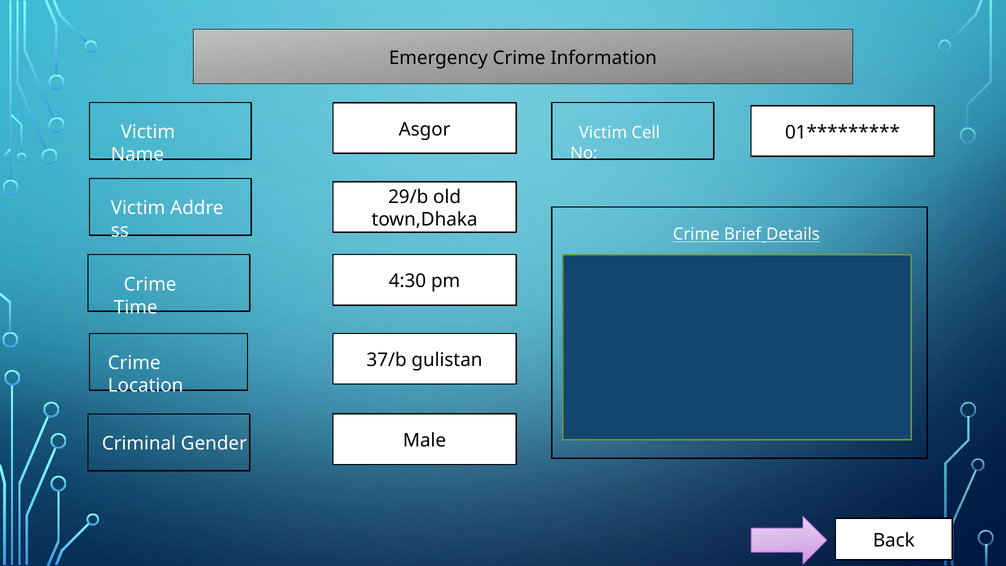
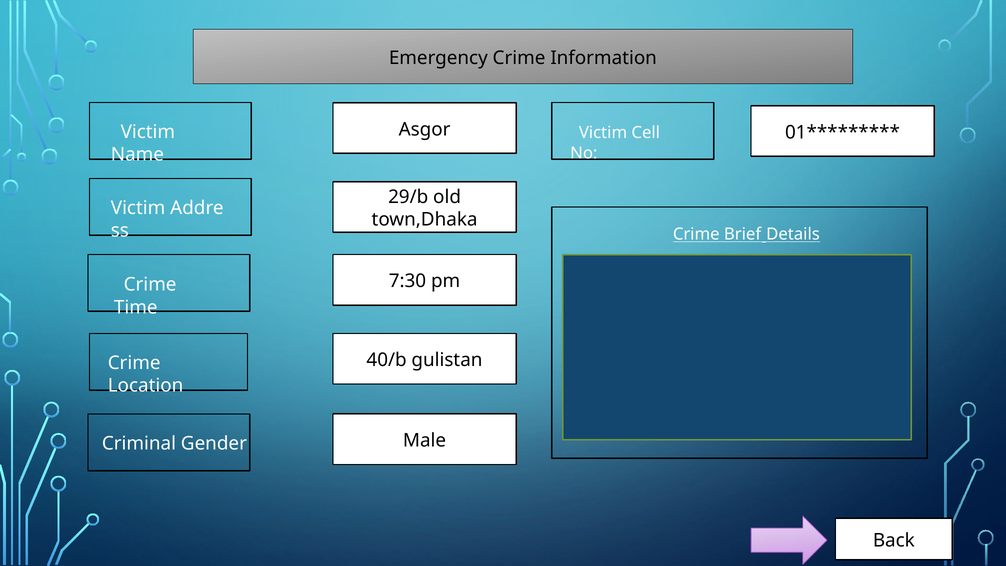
4:30: 4:30 -> 7:30 (407, 281)
37/b: 37/b -> 40/b (387, 360)
